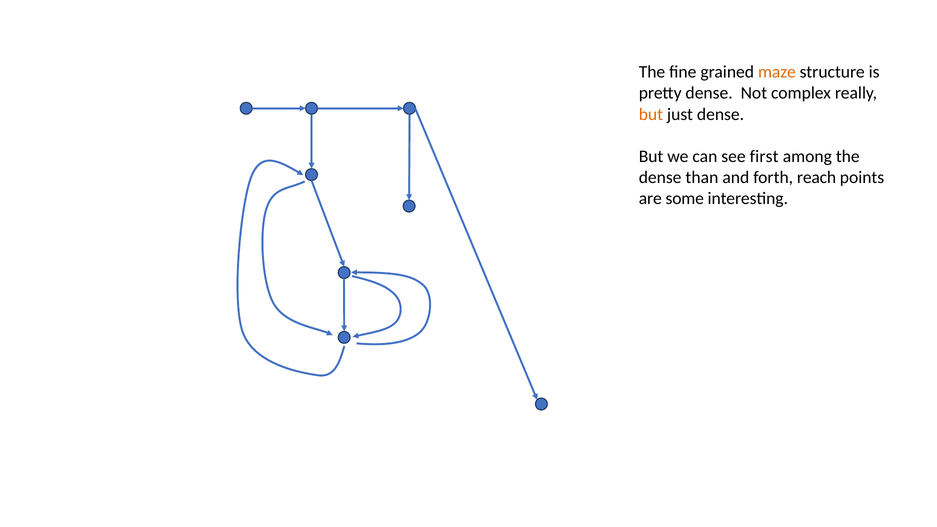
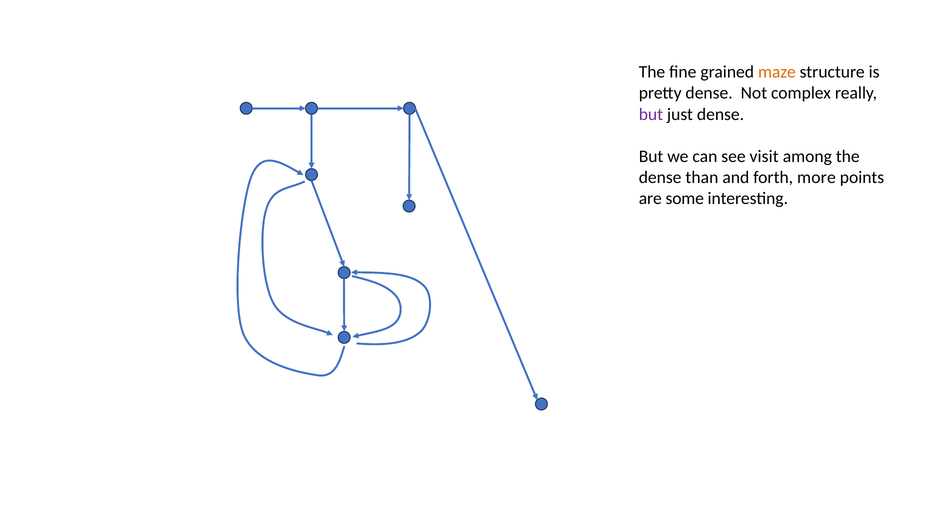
but colour: orange -> purple (651, 114)
first: first -> visit (764, 156)
reach: reach -> more (816, 178)
